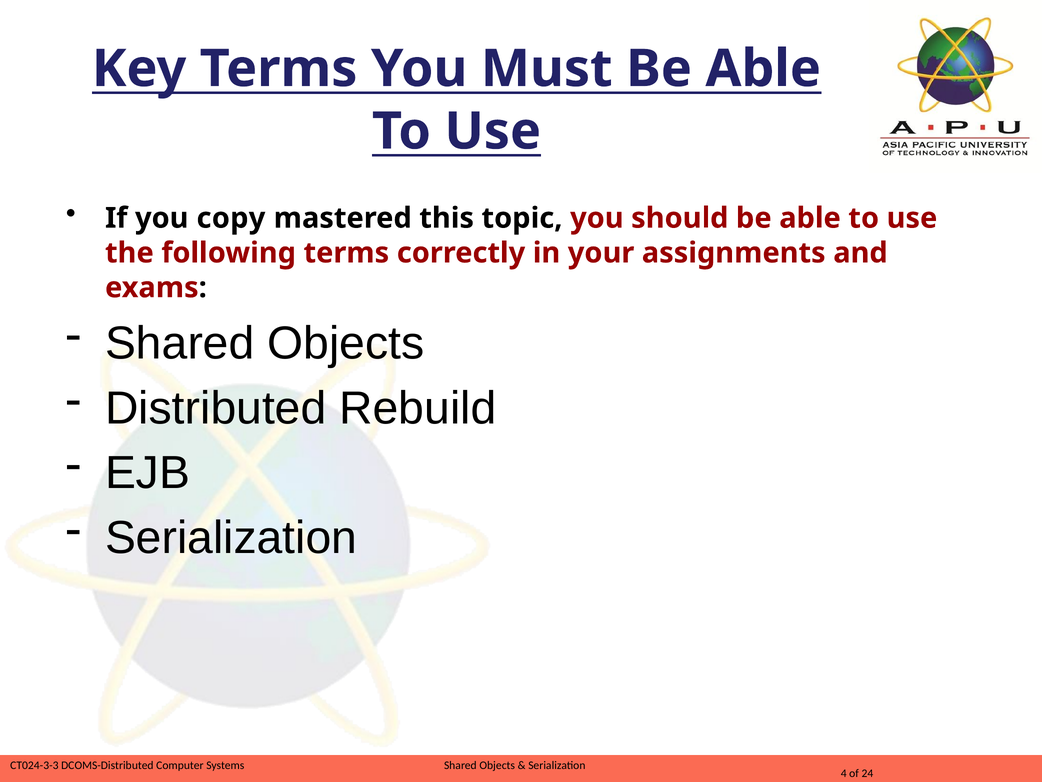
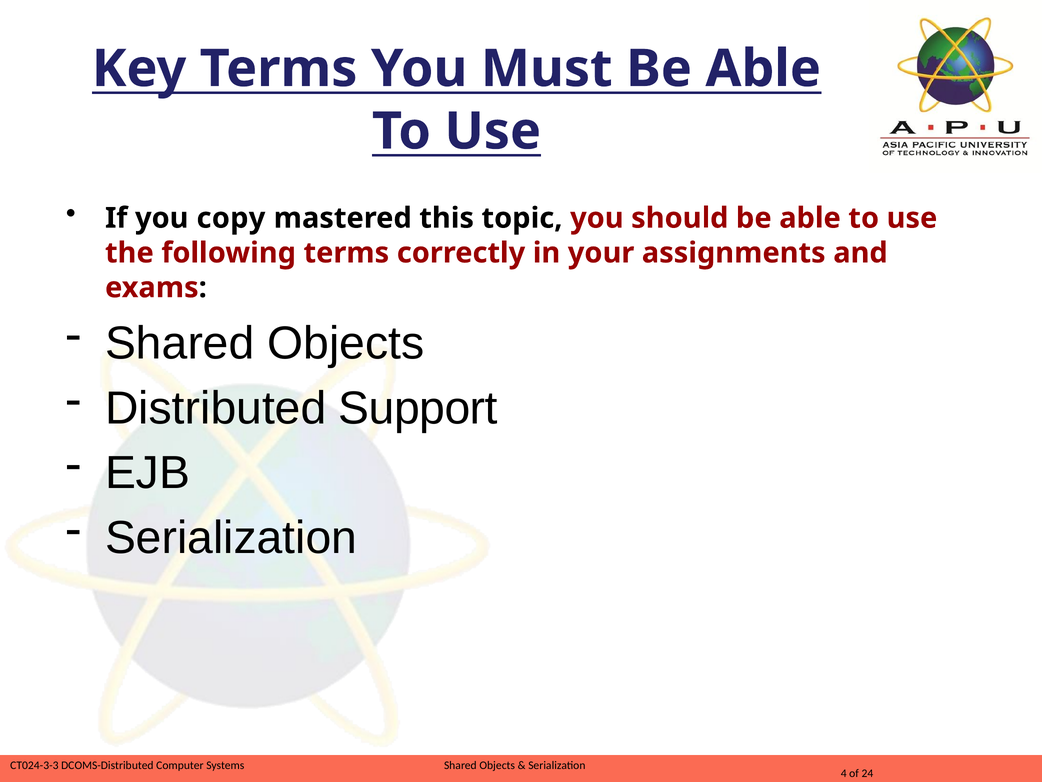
Rebuild: Rebuild -> Support (418, 408)
